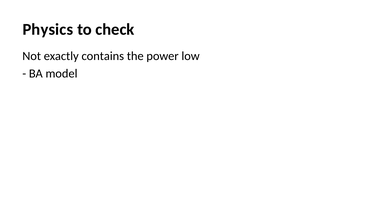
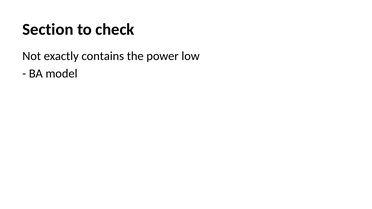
Physics: Physics -> Section (48, 29)
